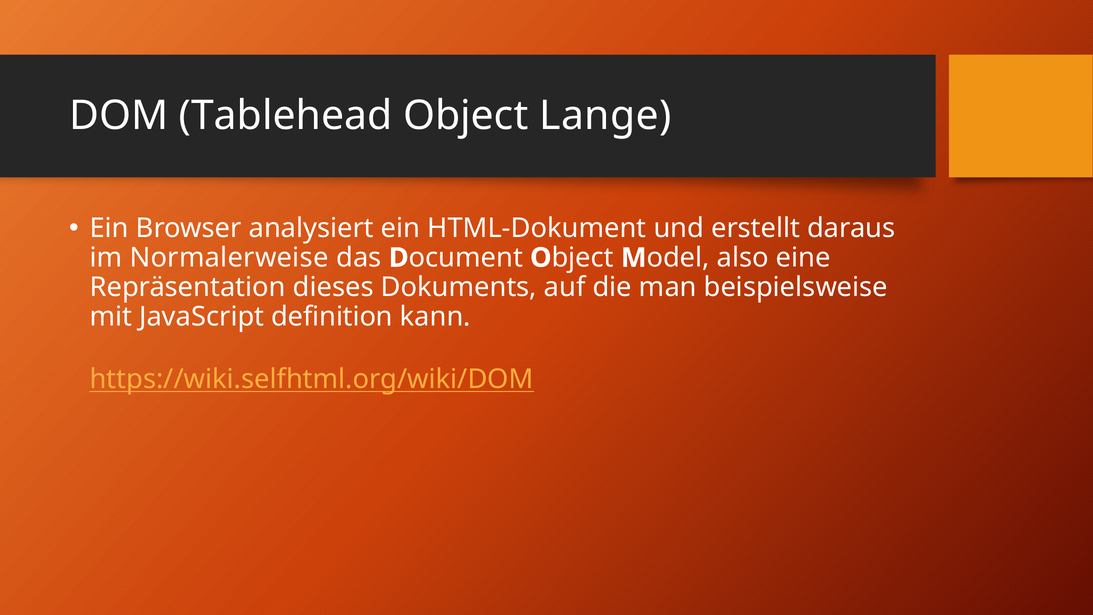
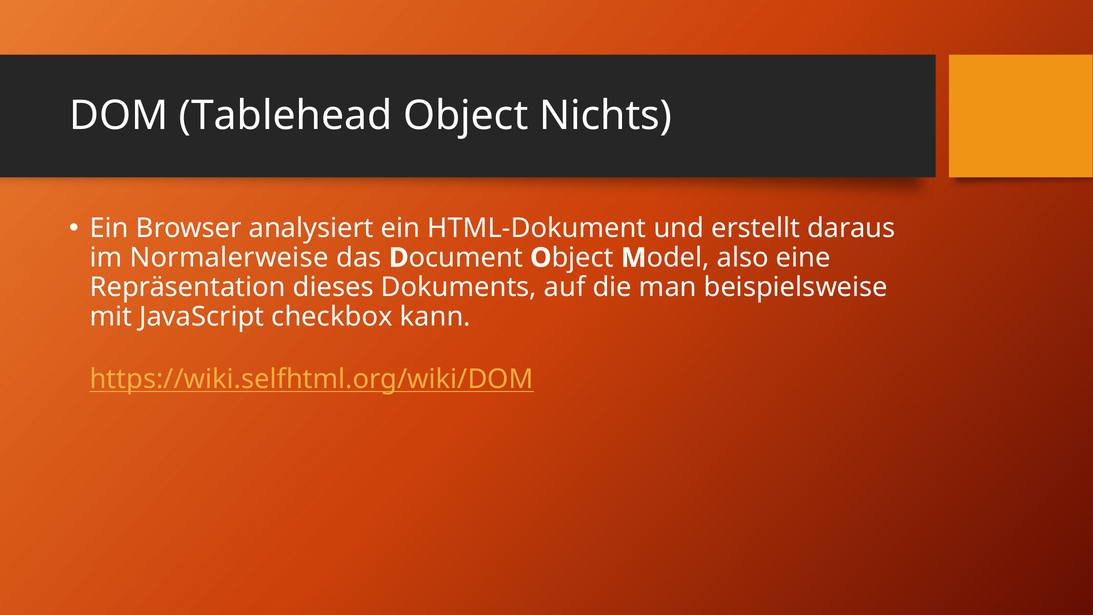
Lange: Lange -> Nichts (606, 116)
definition: definition -> checkbox (332, 317)
